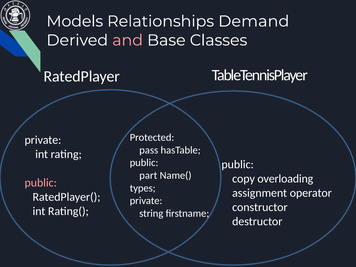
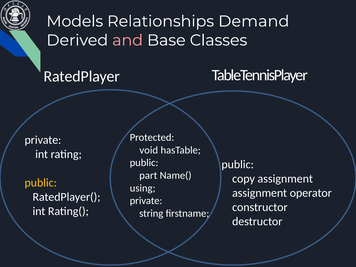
pass: pass -> void (149, 150)
copy overloading: overloading -> assignment (285, 179)
public colour: pink -> yellow (41, 183)
types: types -> using (143, 188)
